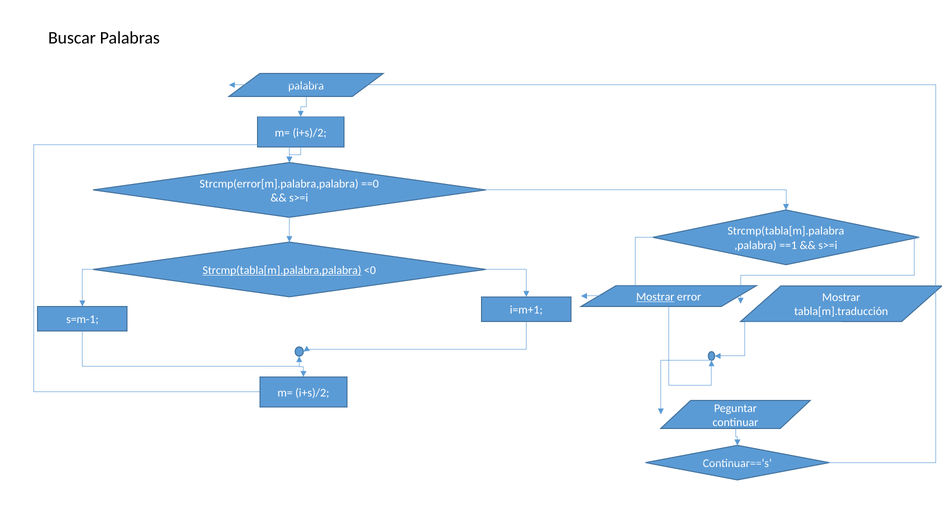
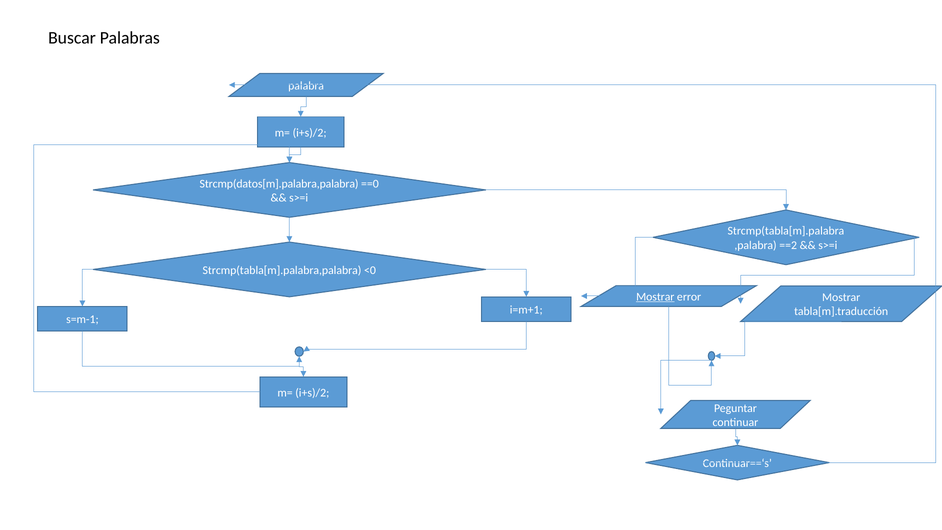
Strcmp(error[m].palabra,palabra: Strcmp(error[m].palabra,palabra -> Strcmp(datos[m].palabra,palabra (279, 184)
==1: ==1 -> ==2 (788, 245)
Strcmp(tabla[m].palabra,palabra underline: present -> none (282, 270)
